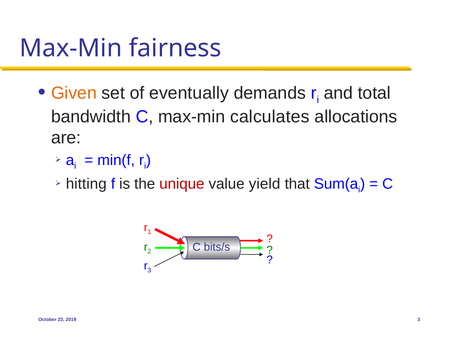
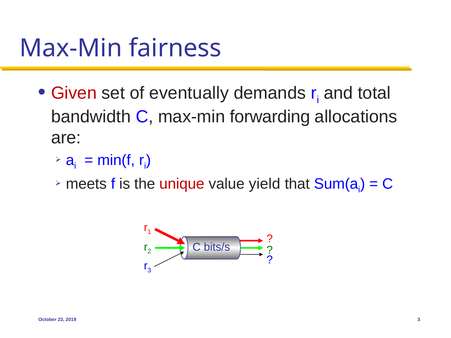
Given colour: orange -> red (74, 93)
calculates: calculates -> forwarding (270, 117)
hitting: hitting -> meets (86, 184)
